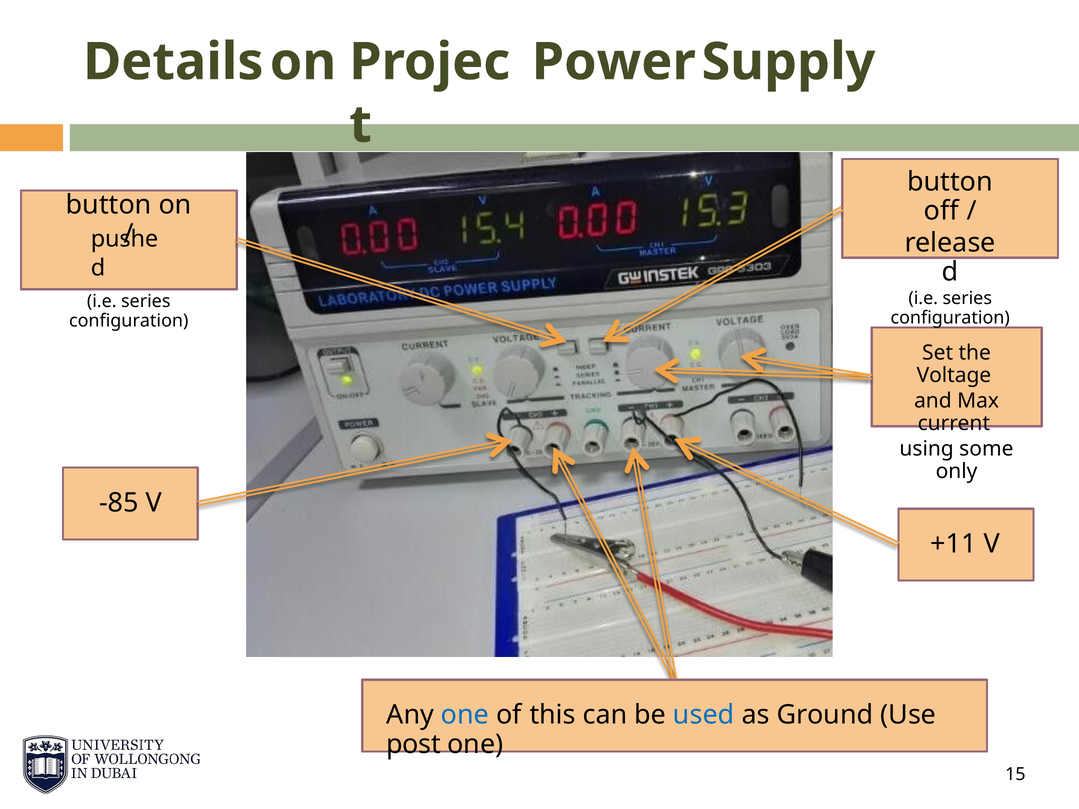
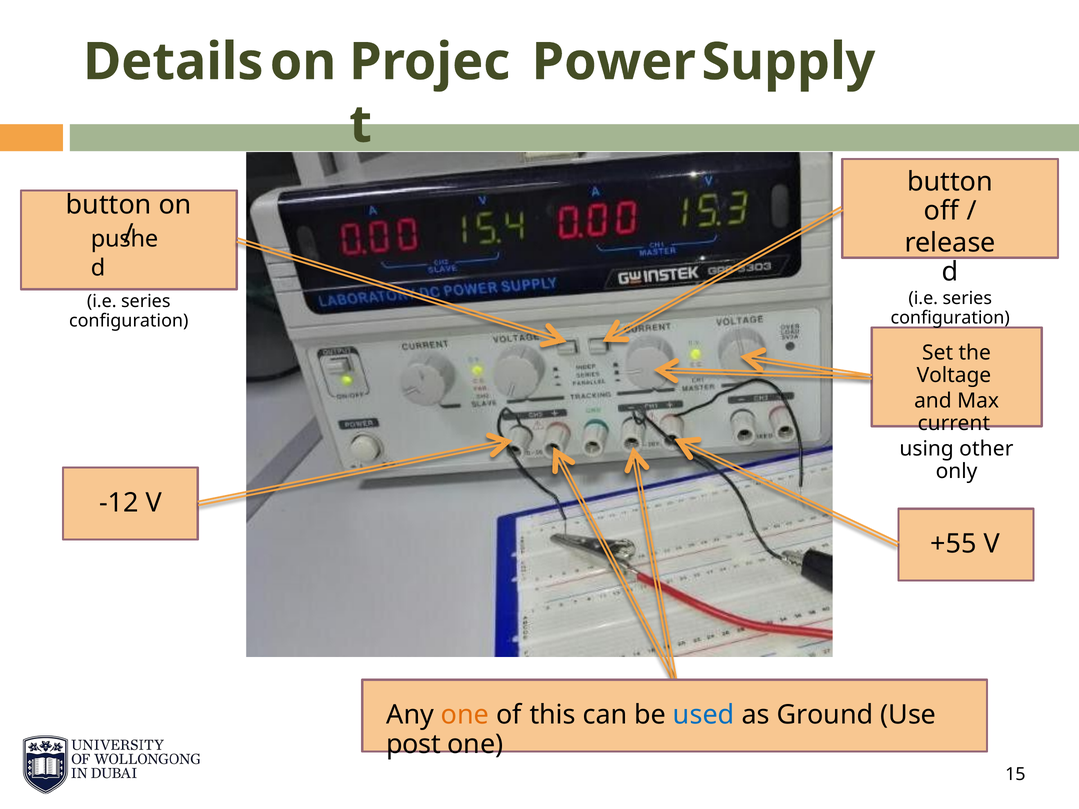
some: some -> other (986, 449)
-85: -85 -> -12 (119, 503)
+11: +11 -> +55 (953, 544)
one colour: blue -> orange (465, 715)
